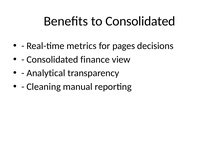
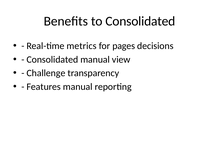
Consolidated finance: finance -> manual (95, 60)
Analytical: Analytical -> Challenge (46, 73)
Cleaning: Cleaning -> Features (44, 87)
